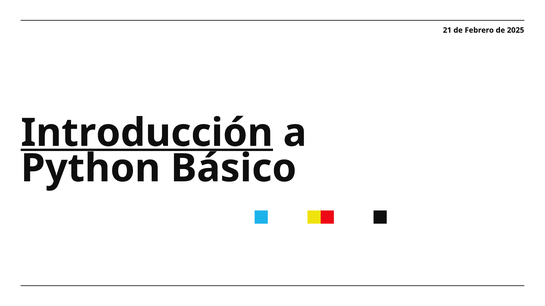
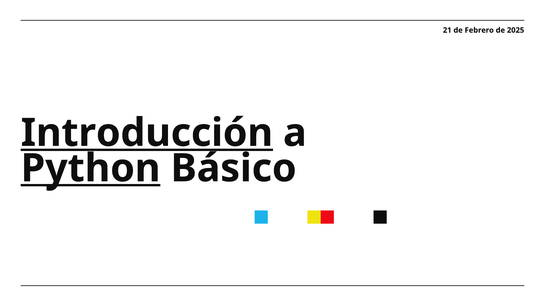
Python underline: none -> present (91, 169)
